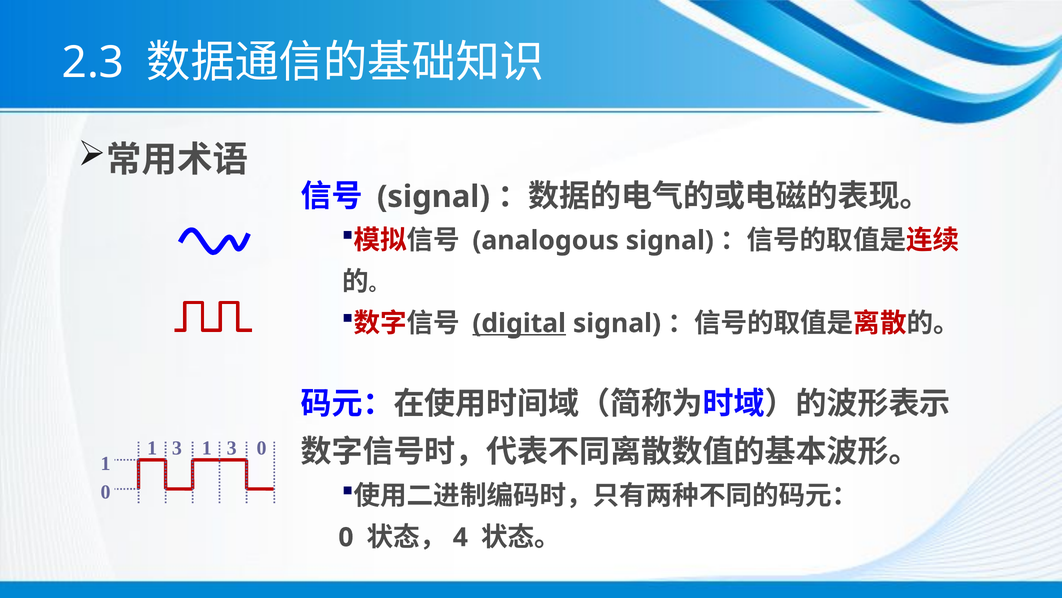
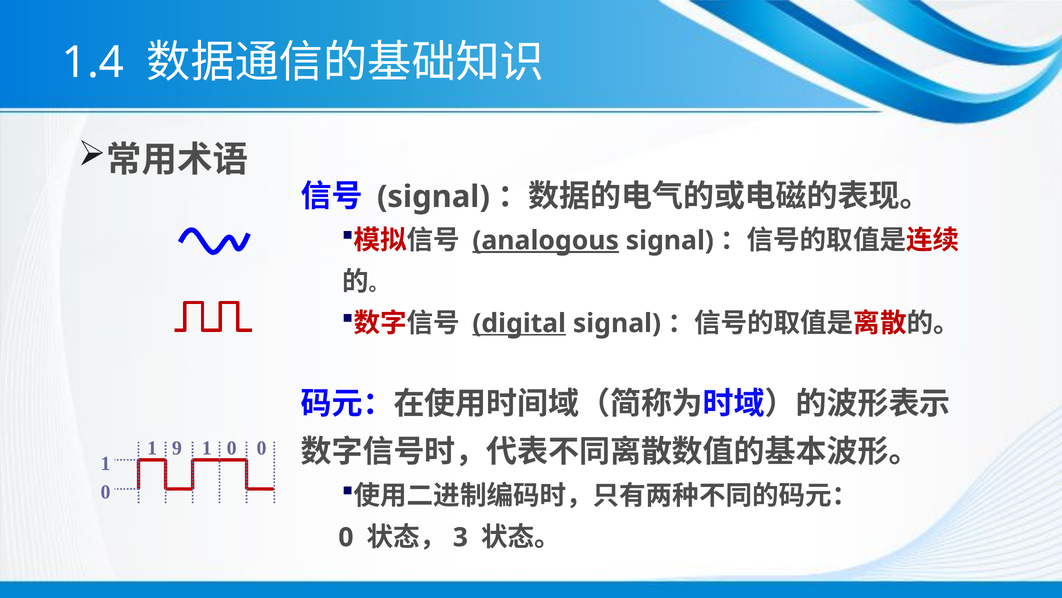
2.3: 2.3 -> 1.4 (93, 63)
analogous underline: none -> present (546, 240)
3: 3 -> 9 (177, 448)
3: 3 -> 0 (232, 448)
4: 4 -> 3 (460, 537)
